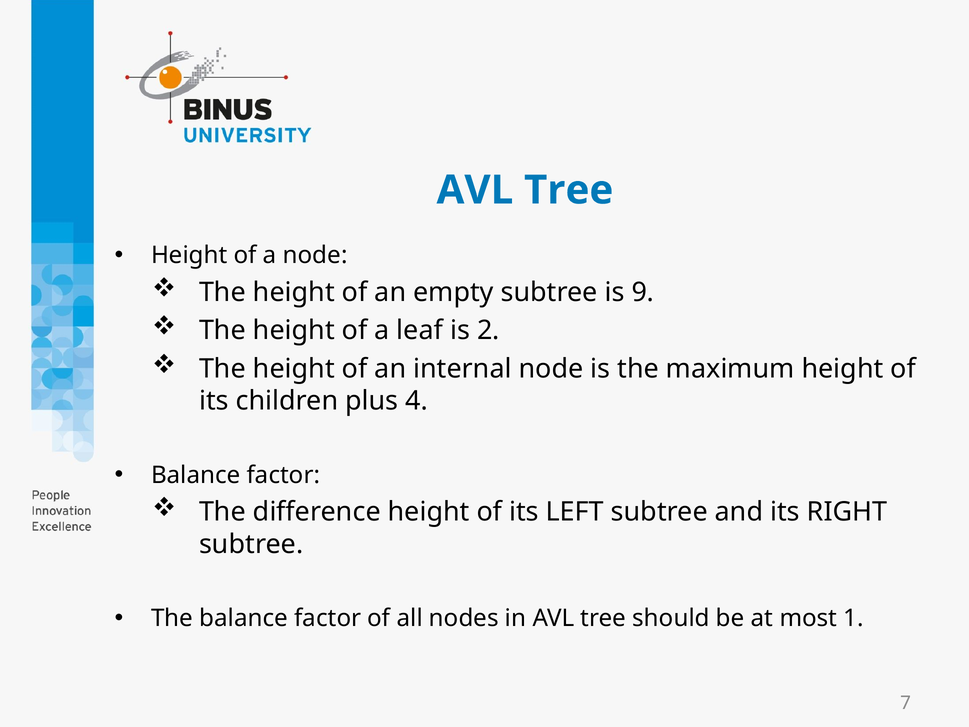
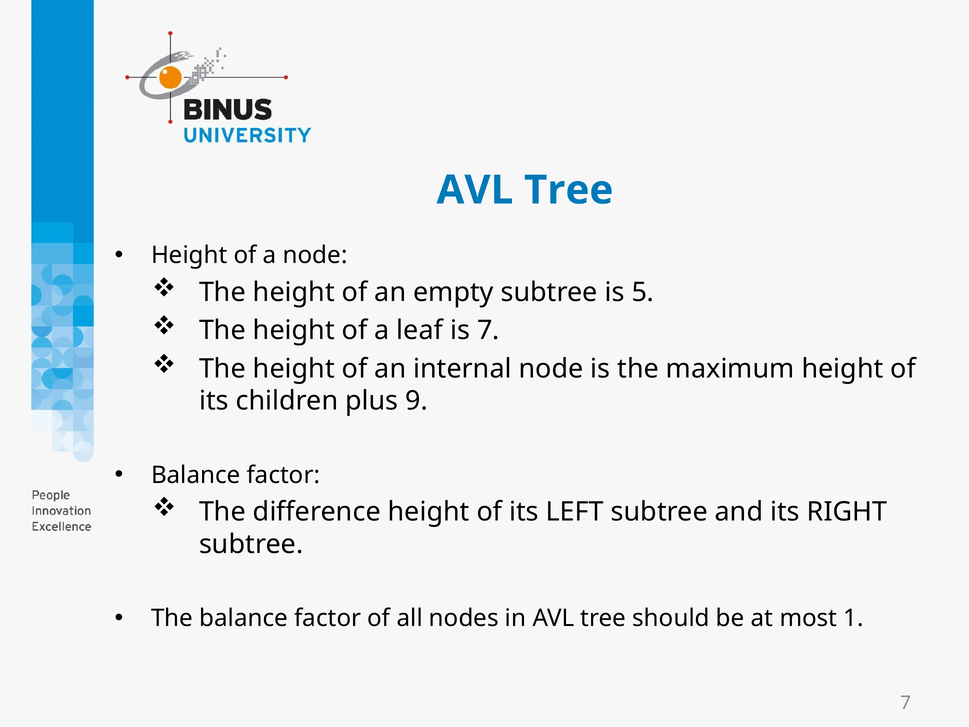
9: 9 -> 5 (643, 292)
is 2: 2 -> 7 (488, 330)
4: 4 -> 9 (417, 401)
